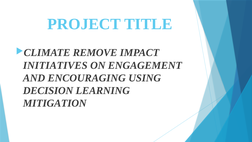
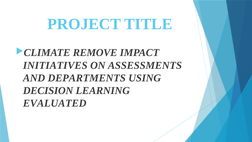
ENGAGEMENT: ENGAGEMENT -> ASSESSMENTS (145, 65)
ENCOURAGING: ENCOURAGING -> DEPARTMENTS (87, 78)
MITIGATION: MITIGATION -> EVALUATED (55, 103)
